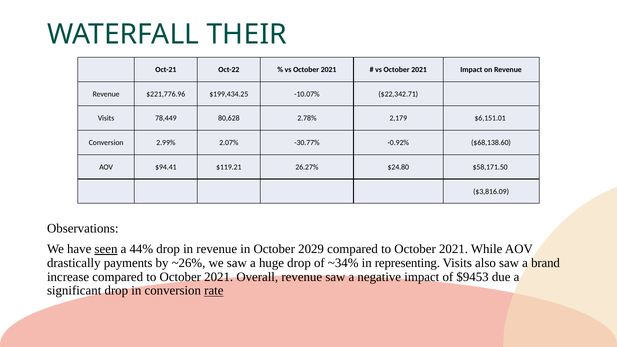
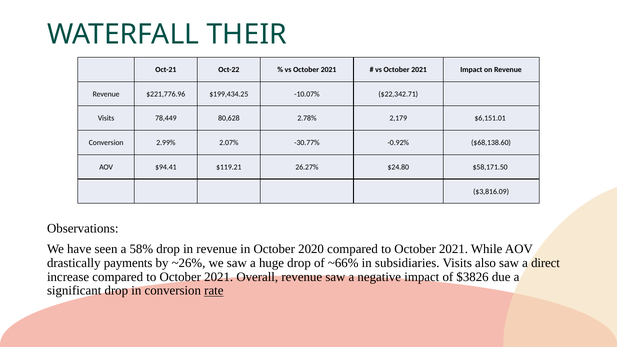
seen underline: present -> none (106, 249)
44%: 44% -> 58% (141, 249)
2029: 2029 -> 2020 (311, 249)
~34%: ~34% -> ~66% (343, 263)
representing: representing -> subsidiaries (407, 263)
brand: brand -> direct (546, 263)
$9453: $9453 -> $3826 (473, 277)
